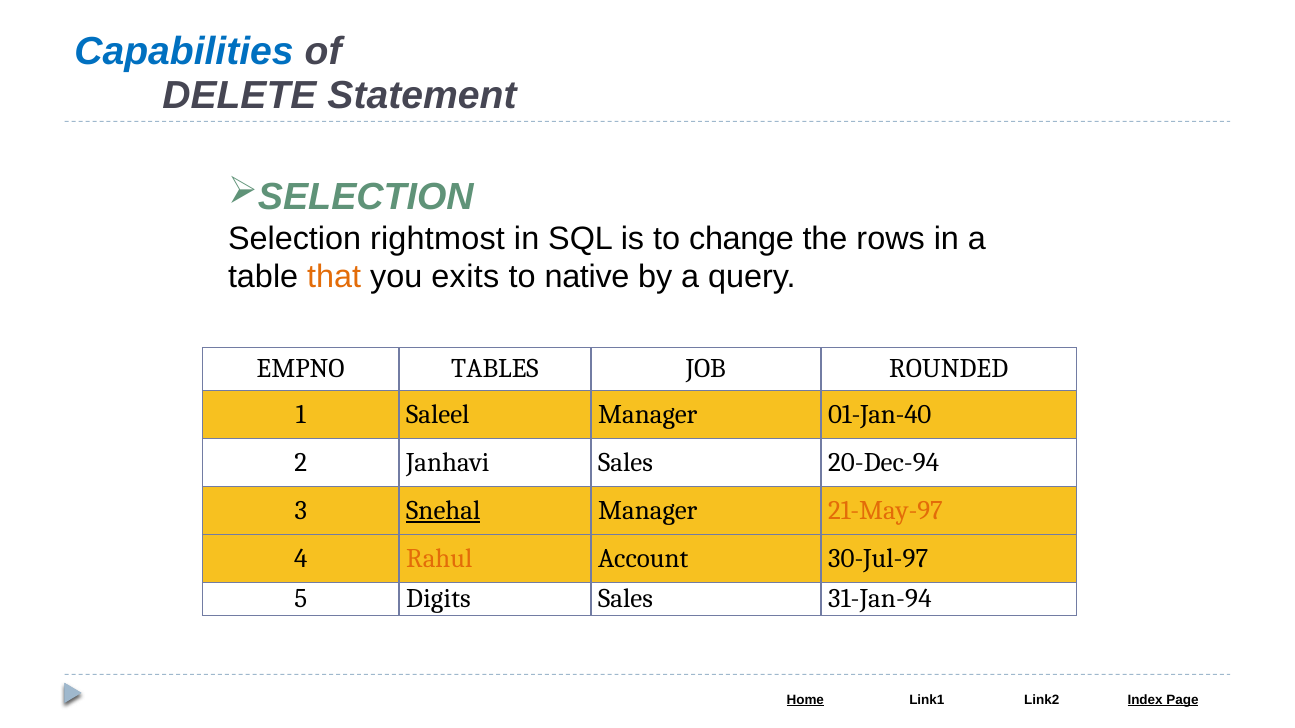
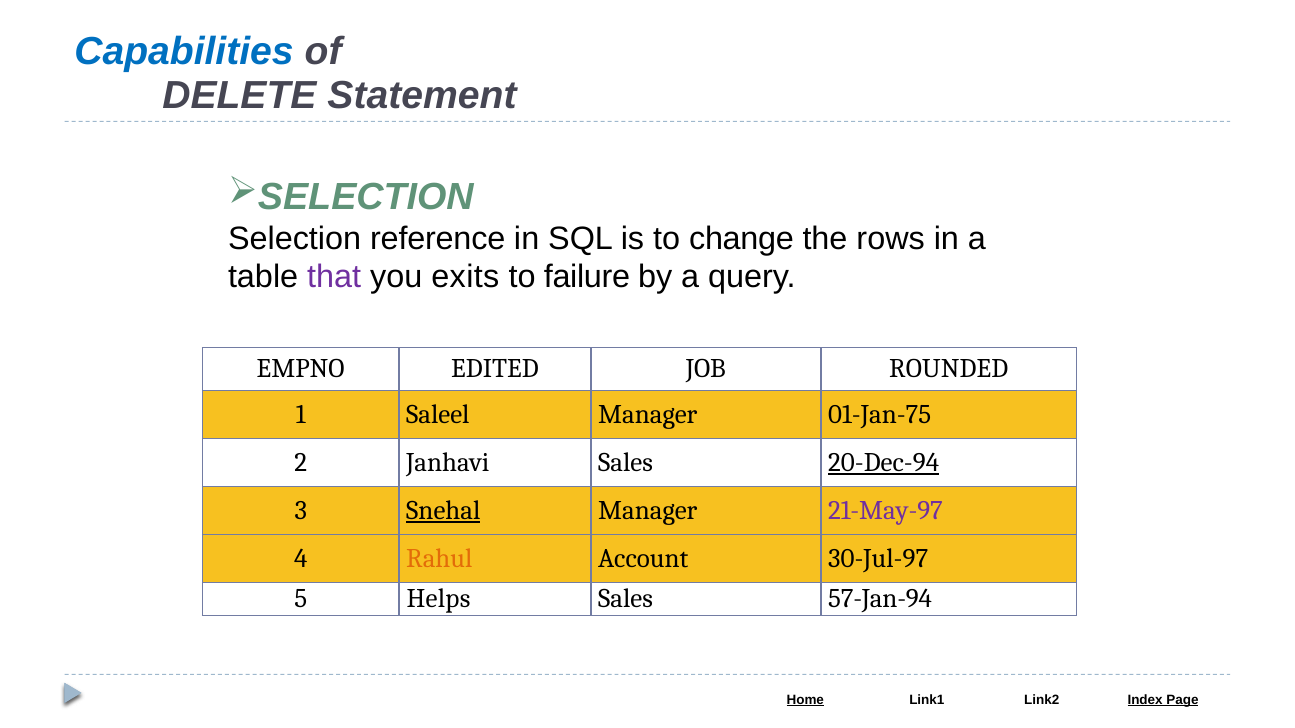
rightmost: rightmost -> reference (438, 239)
that colour: orange -> purple (334, 277)
native: native -> failure (587, 277)
TABLES: TABLES -> EDITED (495, 369)
01-Jan-40: 01-Jan-40 -> 01-Jan-75 (880, 415)
20-Dec-94 underline: none -> present (884, 463)
21-May-97 colour: orange -> purple (885, 511)
Digits: Digits -> Helps (438, 599)
31-Jan-94: 31-Jan-94 -> 57-Jan-94 (880, 599)
